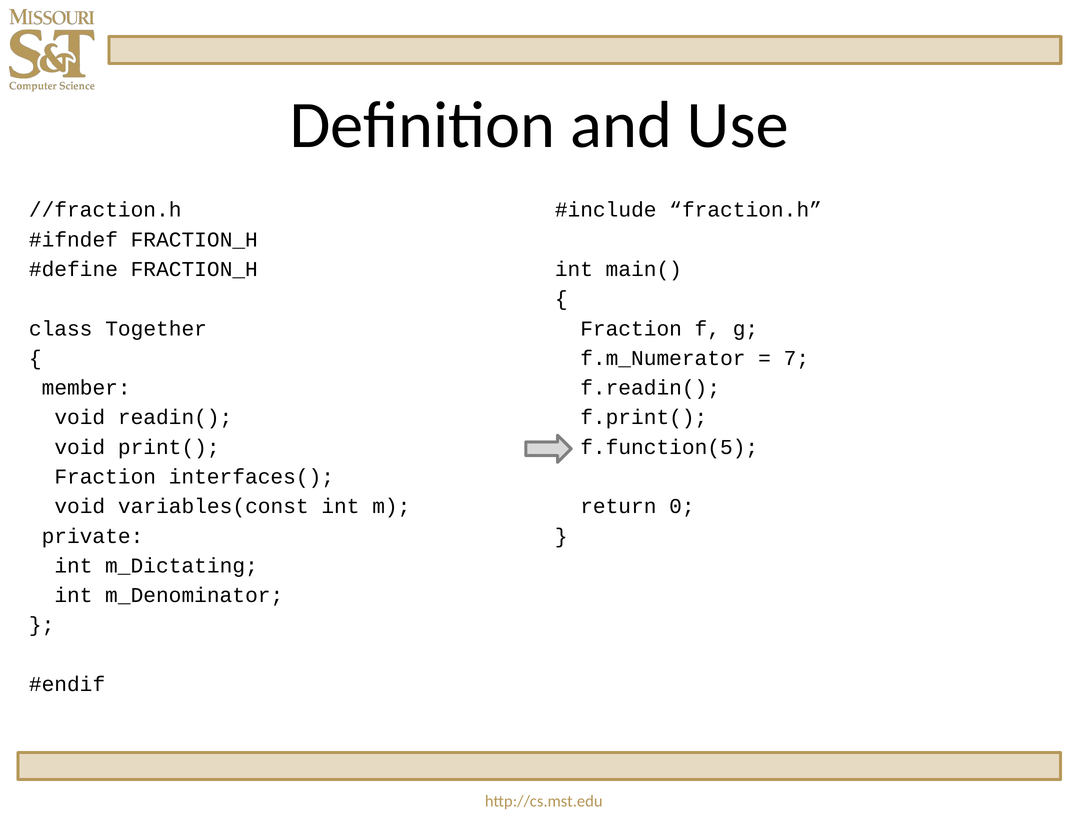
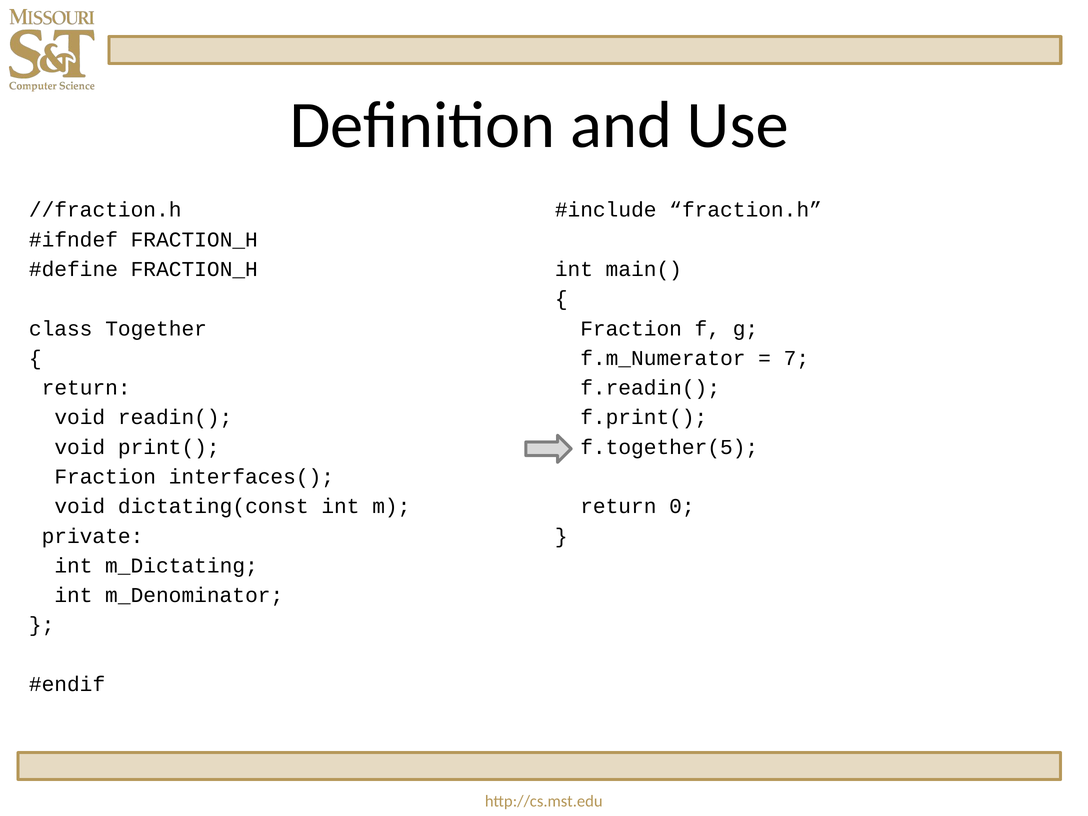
member: member -> return (86, 388)
f.function(5: f.function(5 -> f.together(5 (669, 447)
variables(const: variables(const -> dictating(const (213, 506)
